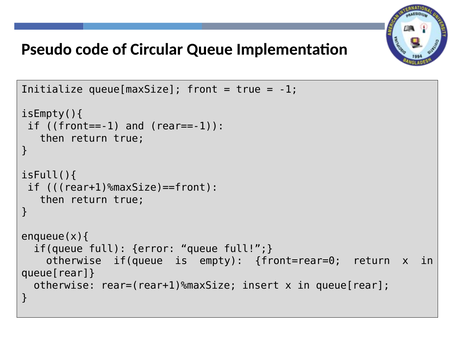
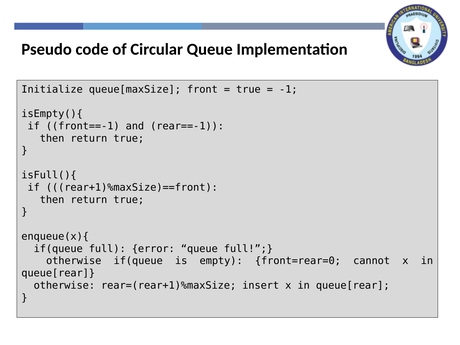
front=rear=0 return: return -> cannot (372, 261)
